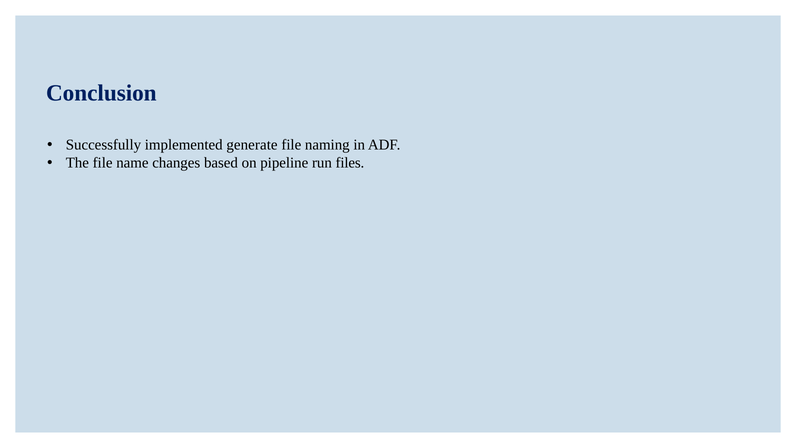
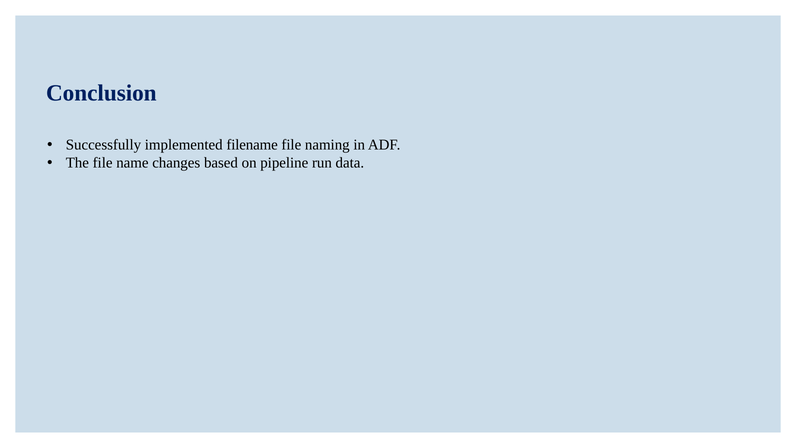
generate: generate -> filename (252, 145)
files: files -> data (350, 163)
